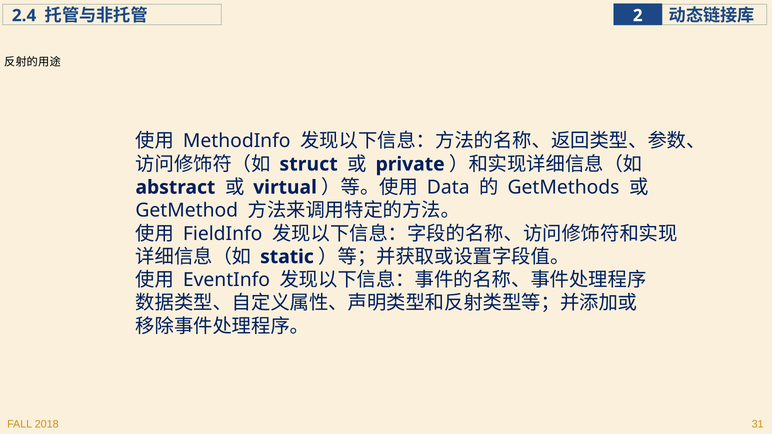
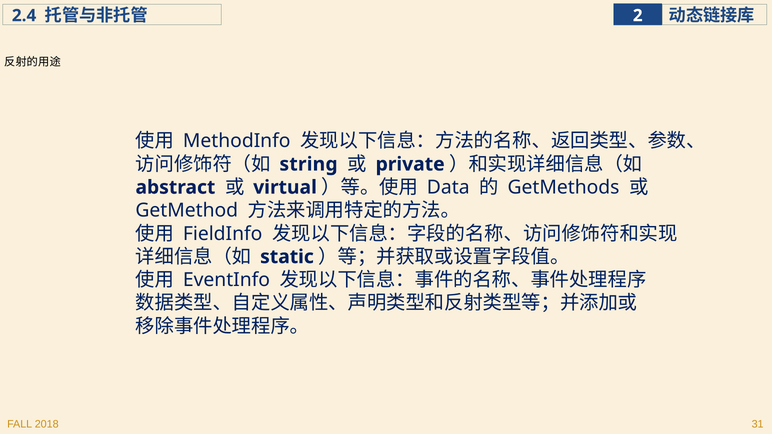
struct: struct -> string (309, 164)
